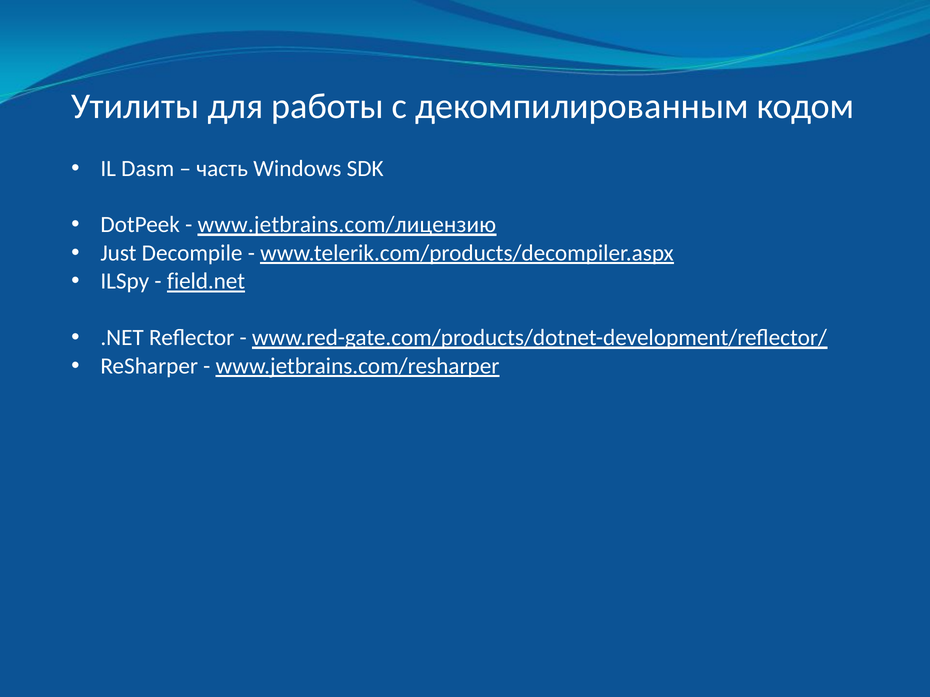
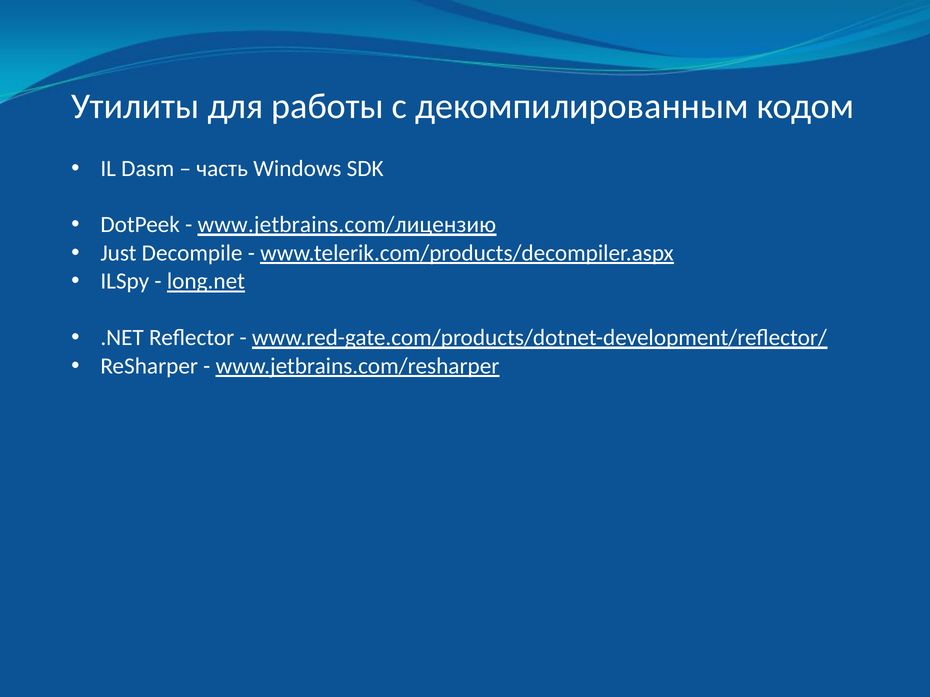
field.net: field.net -> long.net (206, 282)
